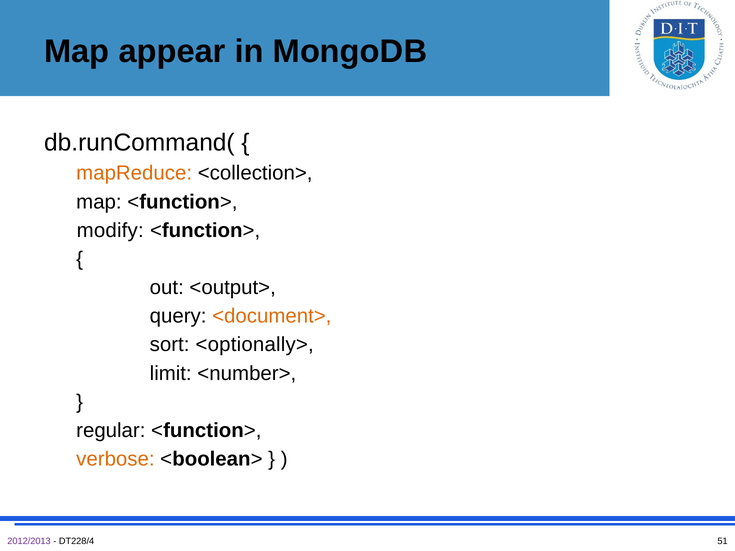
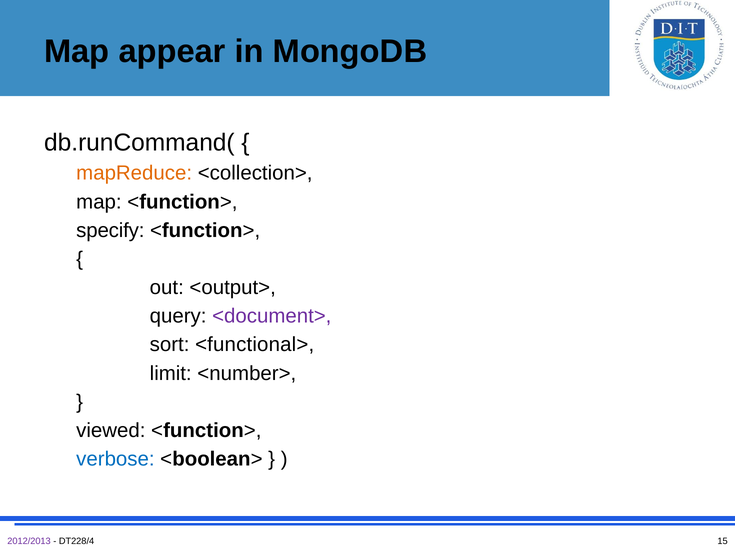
modify: modify -> specify (110, 231)
<document> colour: orange -> purple (272, 316)
<optionally>: <optionally> -> <functional> (255, 345)
regular: regular -> viewed (111, 431)
verbose colour: orange -> blue (115, 459)
51: 51 -> 15 (723, 541)
